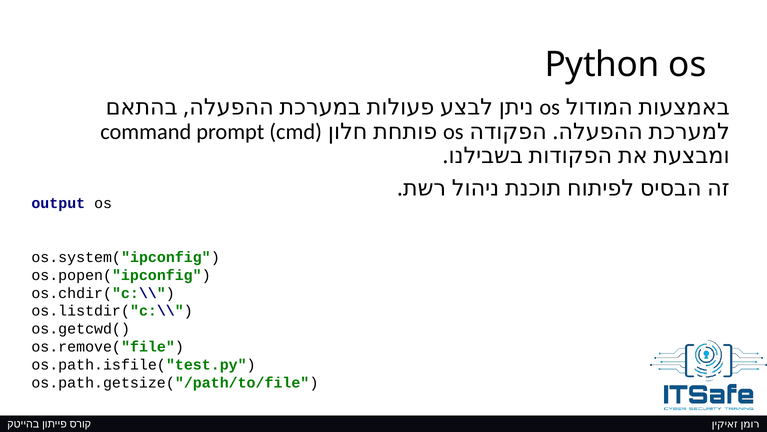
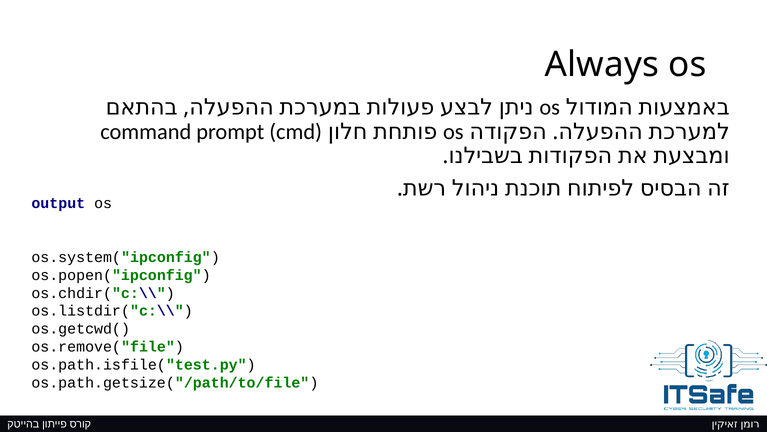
Python: Python -> Always (602, 64)
